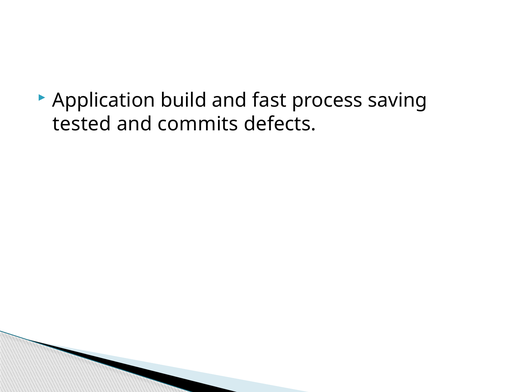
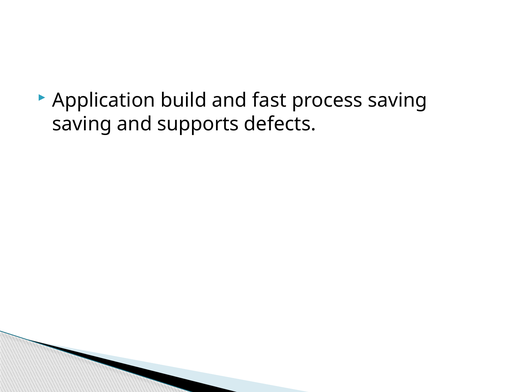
tested: tested -> saving (82, 124)
commits: commits -> supports (198, 124)
